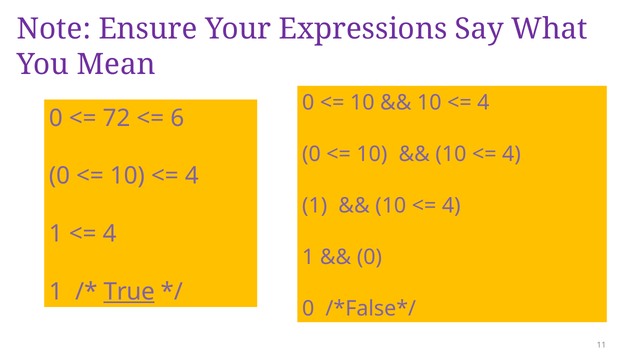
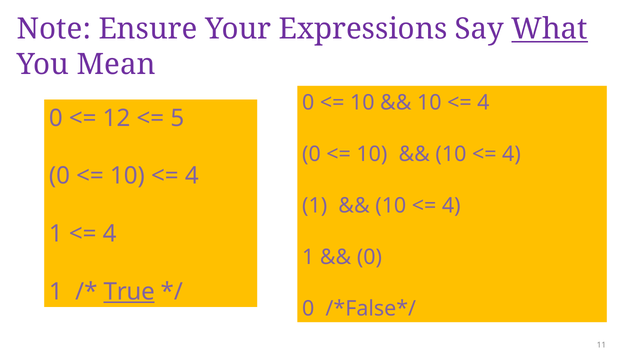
What underline: none -> present (550, 29)
72: 72 -> 12 (117, 118)
6: 6 -> 5 (177, 118)
